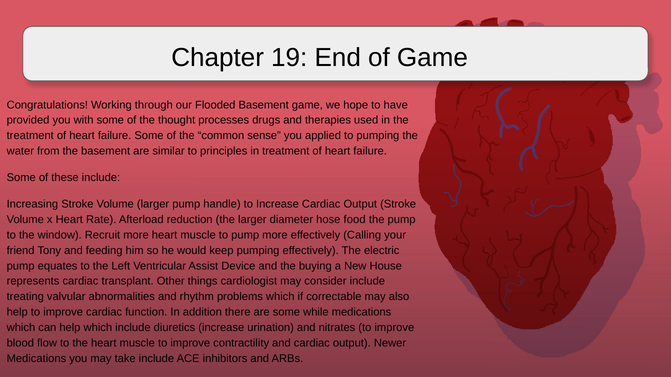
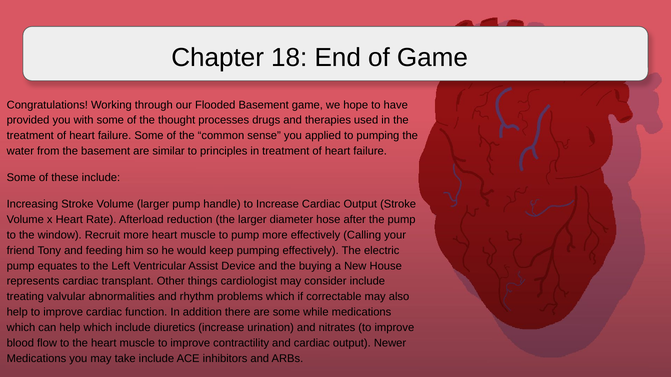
19: 19 -> 18 (289, 58)
food: food -> after (355, 220)
